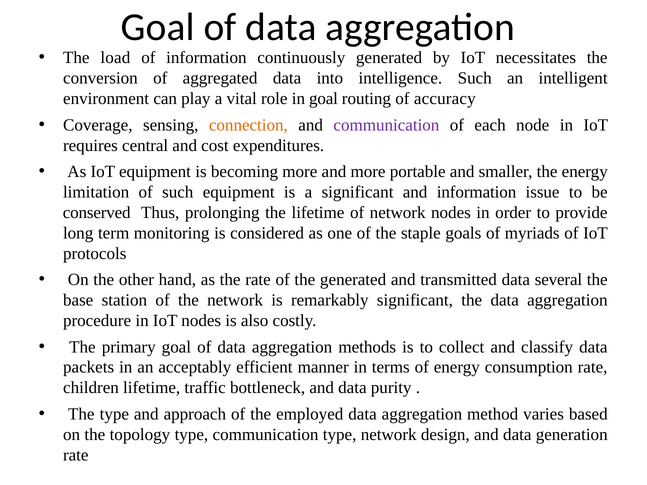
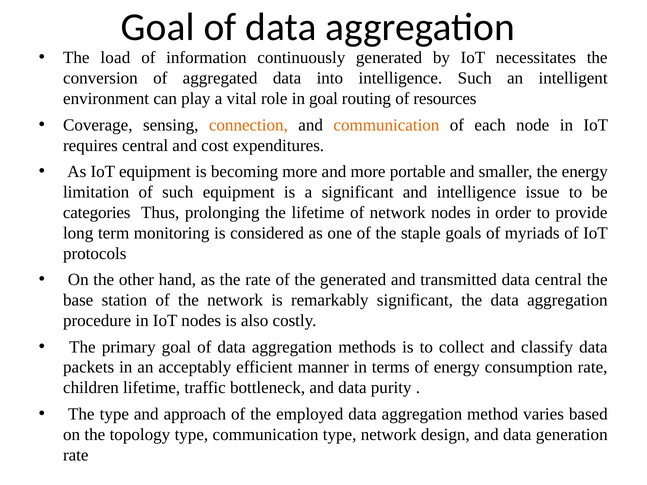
accuracy: accuracy -> resources (445, 99)
communication colour: purple -> orange (386, 125)
and information: information -> intelligence (477, 192)
conserved: conserved -> categories (97, 213)
data several: several -> central (558, 280)
